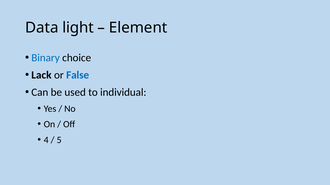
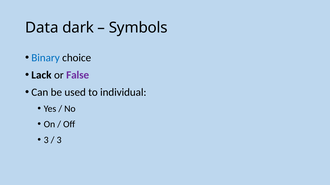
light: light -> dark (78, 28)
Element: Element -> Symbols (138, 28)
False colour: blue -> purple (78, 75)
4: 4 -> 3 (46, 140)
5: 5 -> 3 (59, 140)
